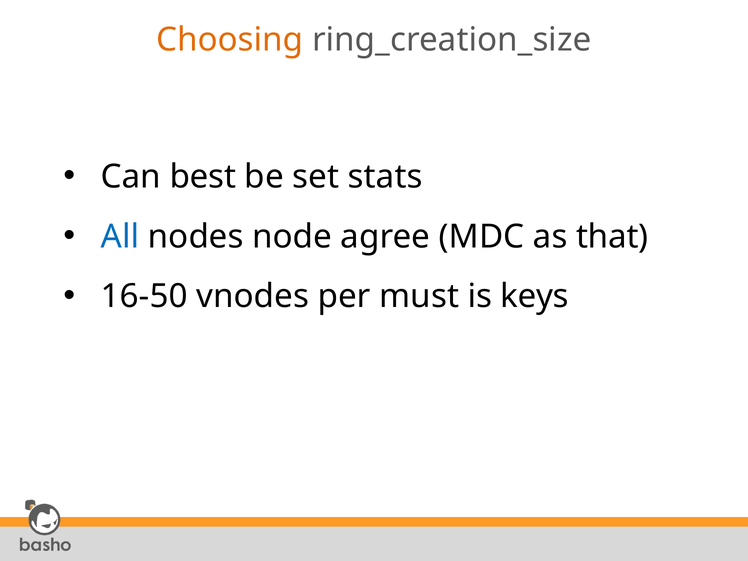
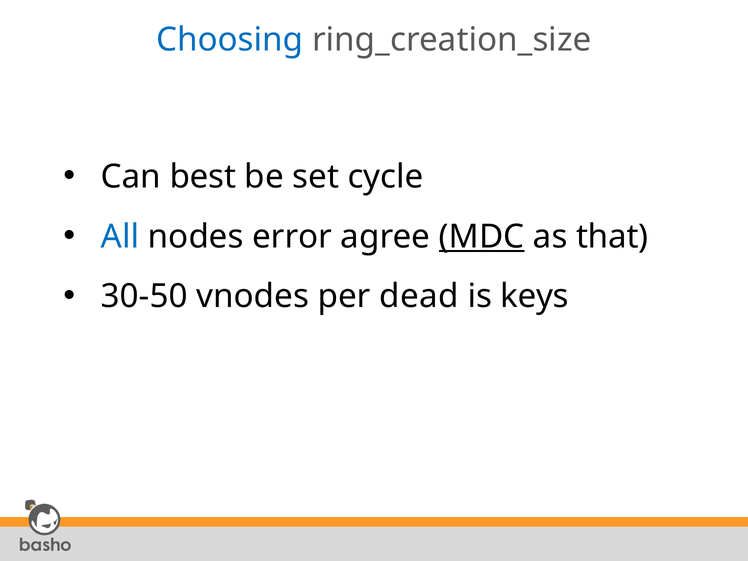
Choosing colour: orange -> blue (230, 40)
stats: stats -> cycle (385, 177)
node: node -> error (292, 237)
MDC underline: none -> present (482, 237)
16-50: 16-50 -> 30-50 (144, 296)
must: must -> dead (419, 296)
